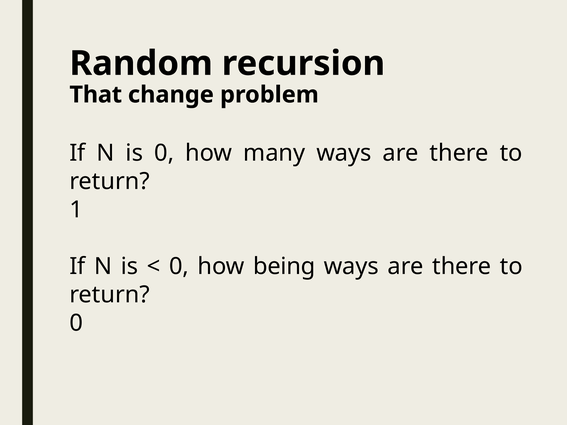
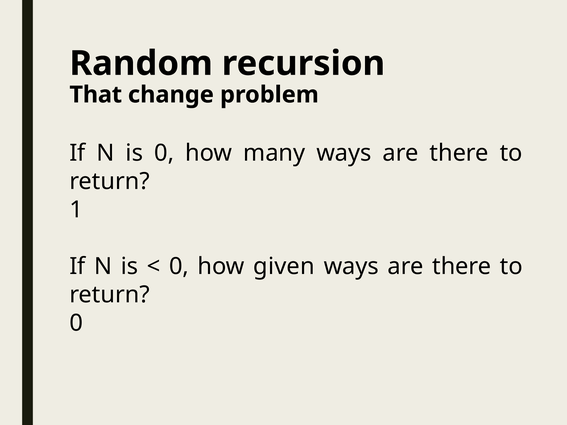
being: being -> given (284, 267)
